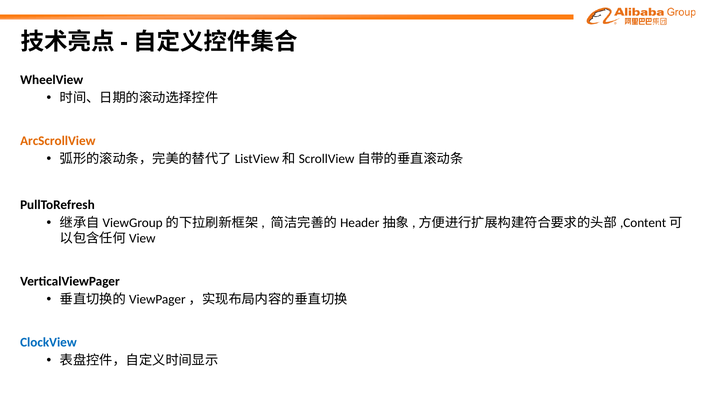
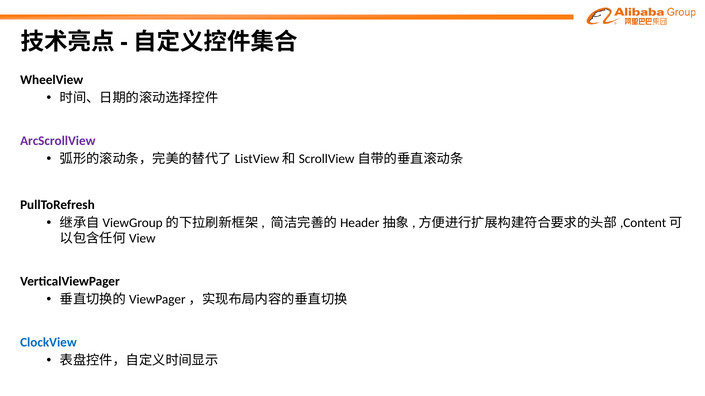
ArcScrollView colour: orange -> purple (58, 141)
